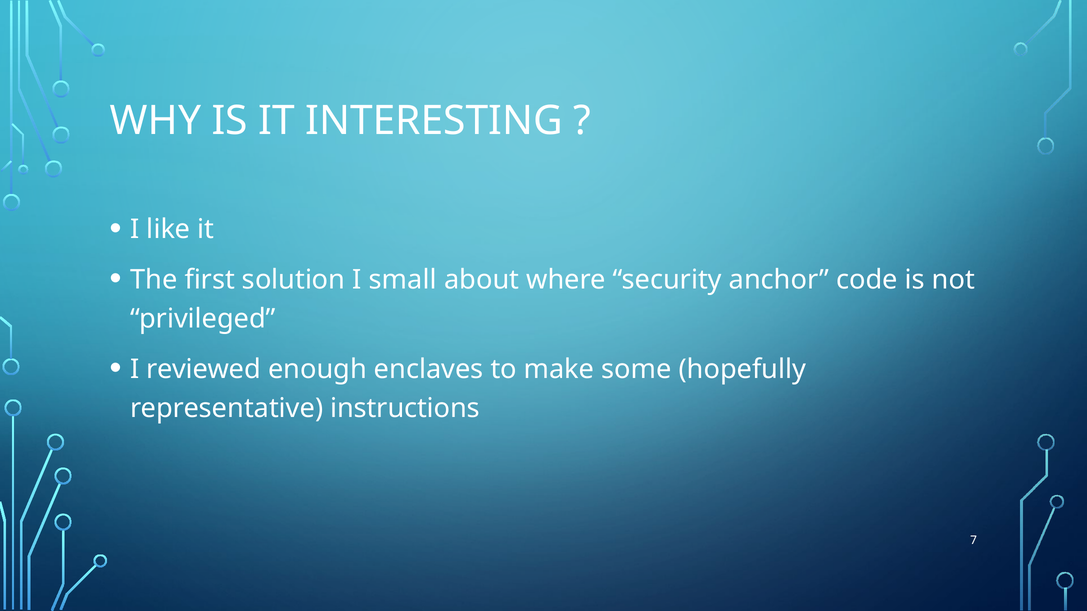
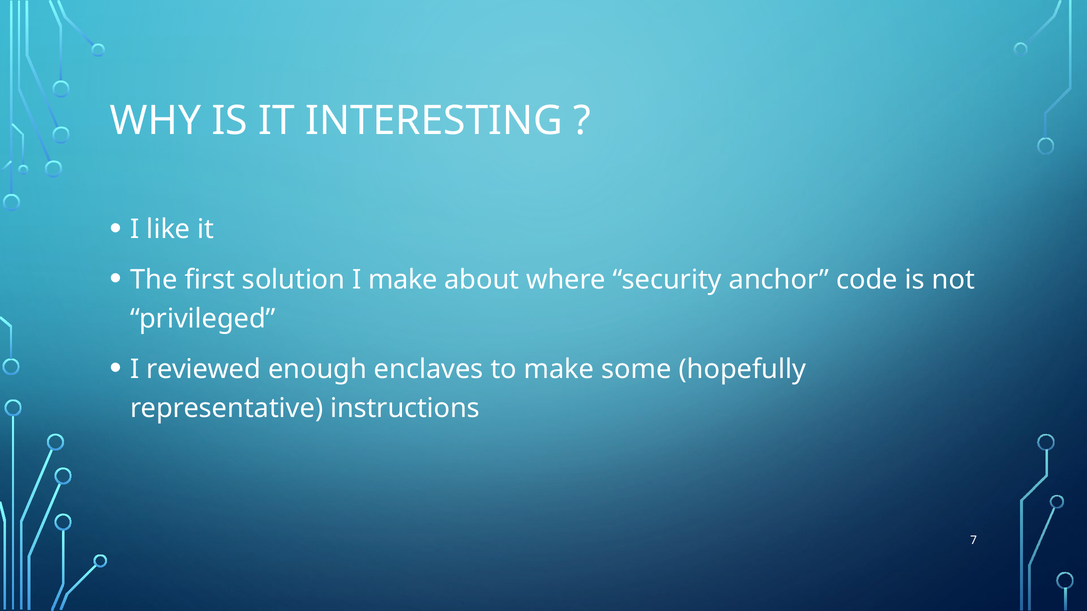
I small: small -> make (403, 280)
